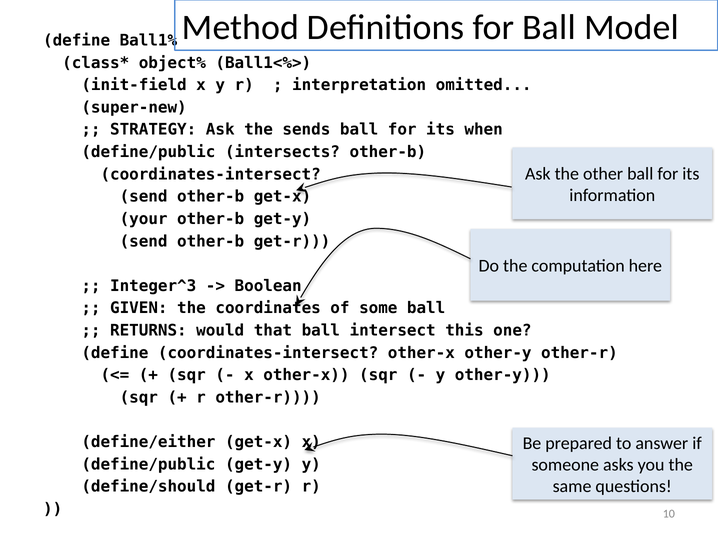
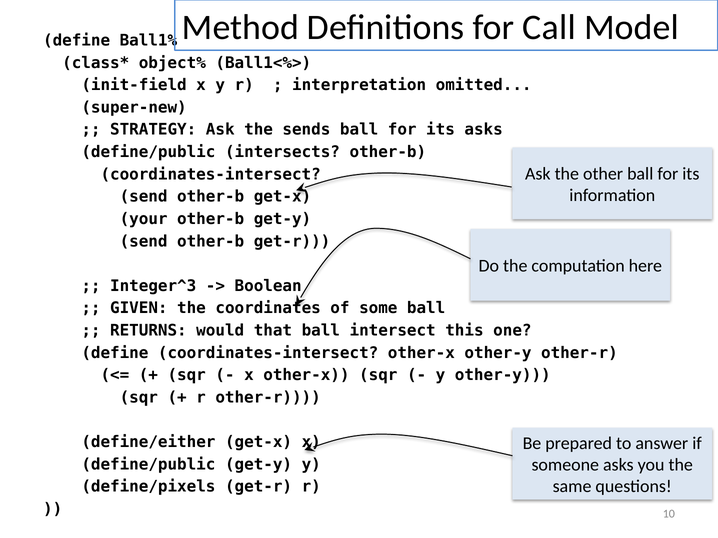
for Ball: Ball -> Call (549, 28)
its when: when -> asks (484, 130)
define/should: define/should -> define/pixels (148, 487)
